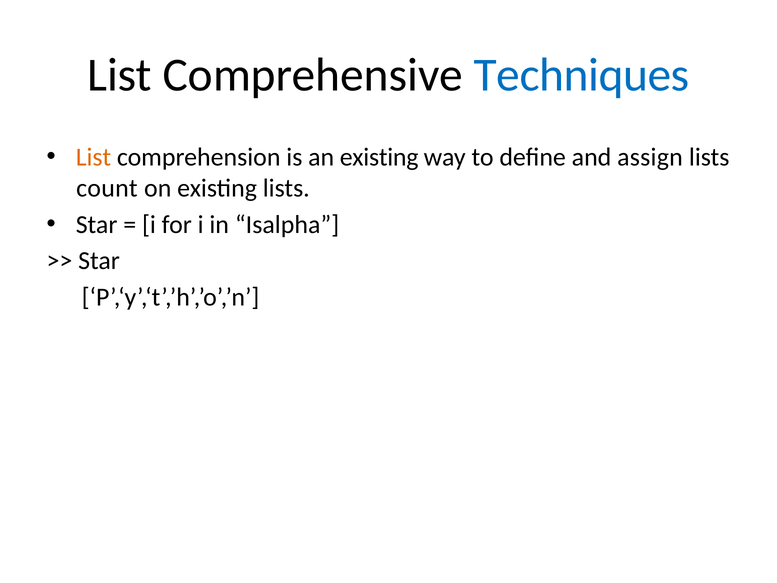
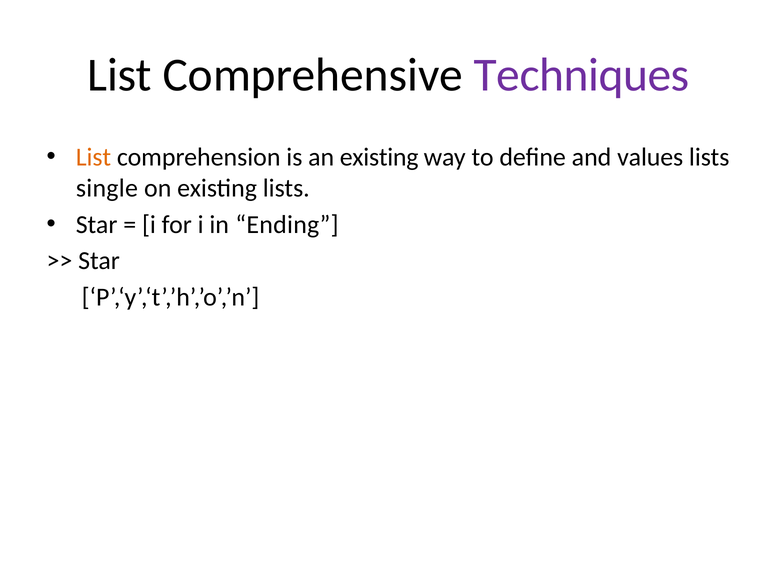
Techniques colour: blue -> purple (582, 75)
assign: assign -> values (650, 157)
count: count -> single (107, 188)
Isalpha: Isalpha -> Ending (287, 225)
